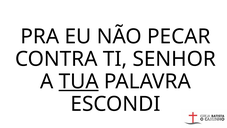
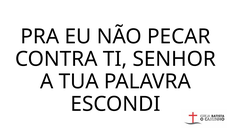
TUA underline: present -> none (79, 81)
